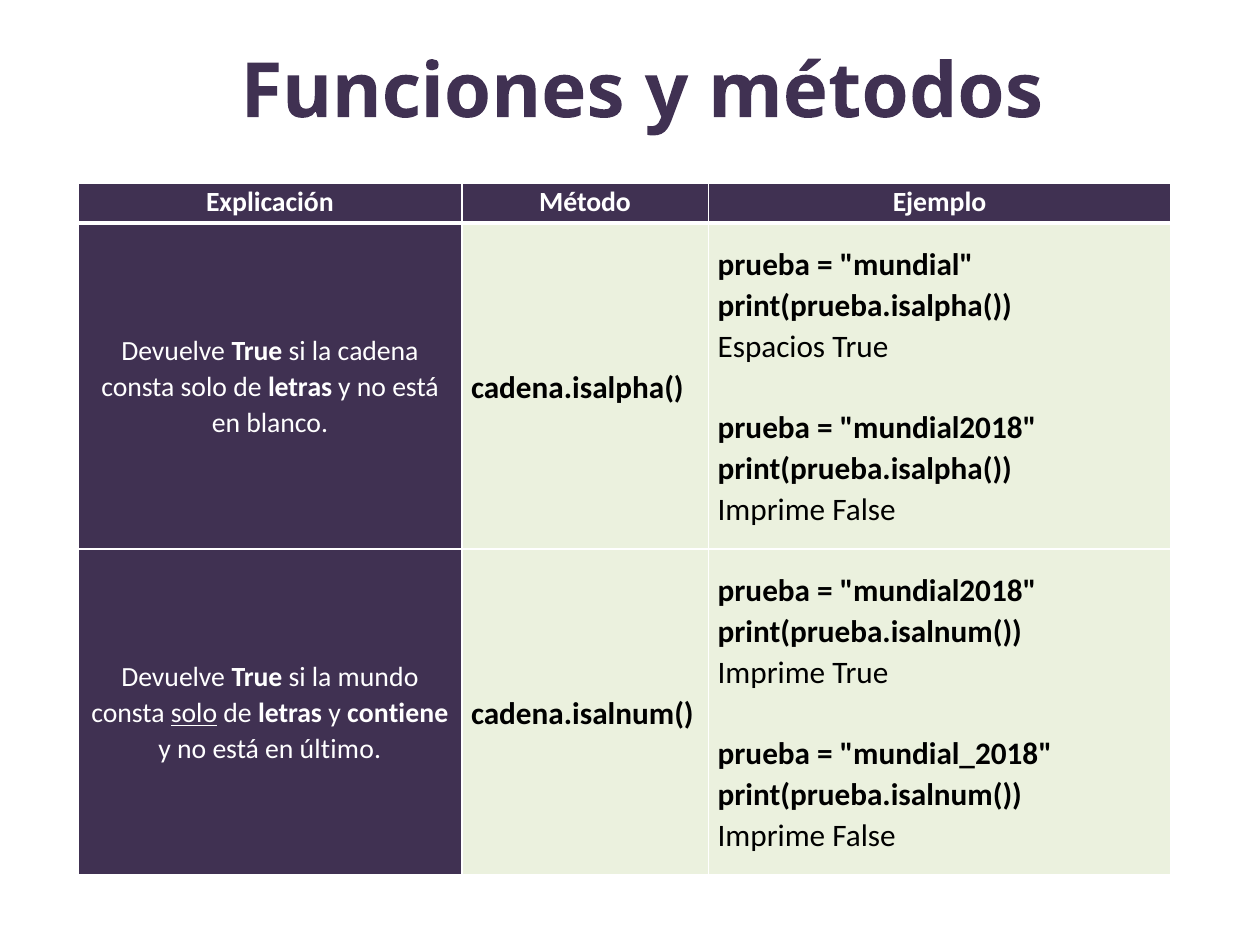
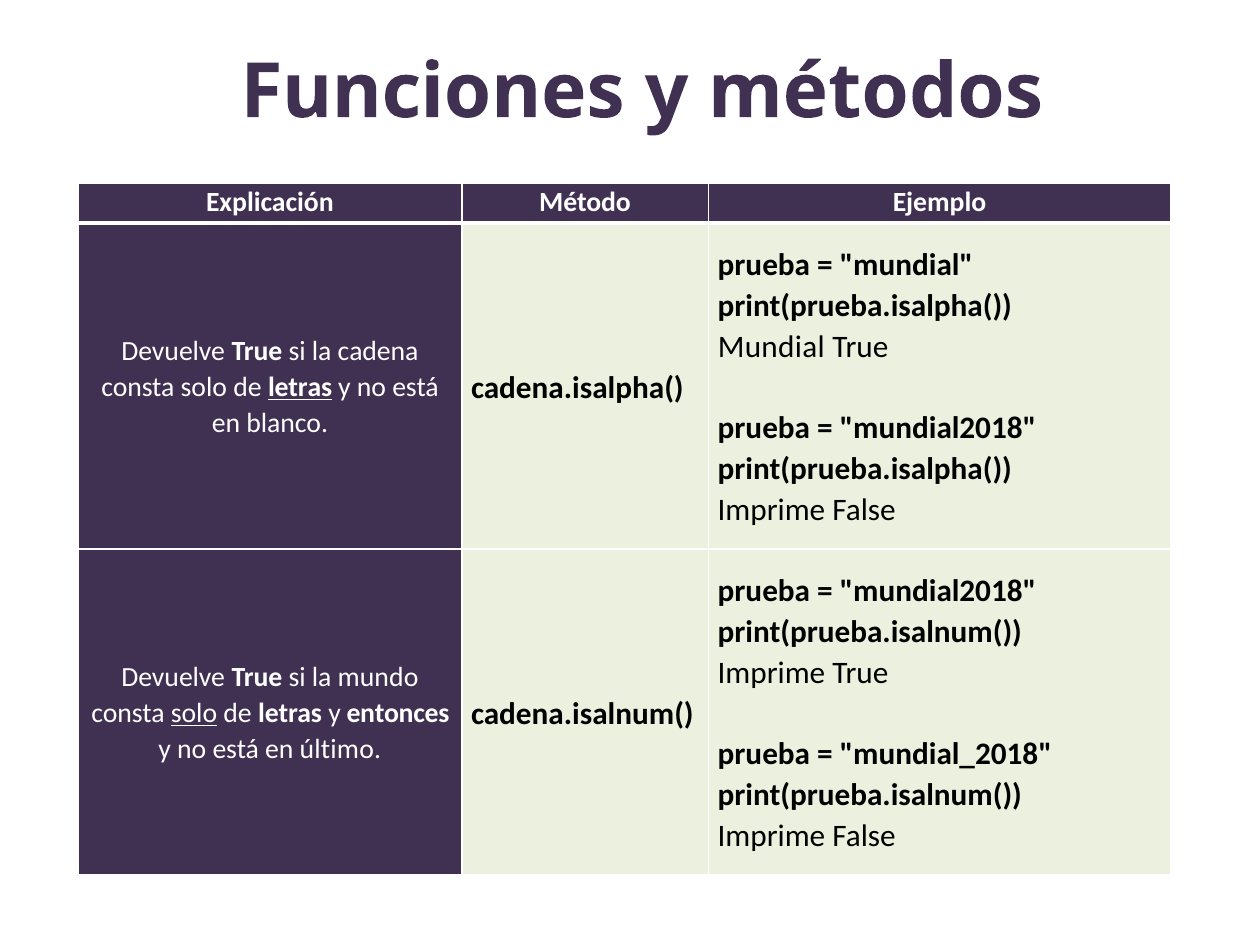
Espacios: Espacios -> Mundial (771, 347)
letras underline: none -> present (300, 387)
contiene: contiene -> entonces (398, 713)
